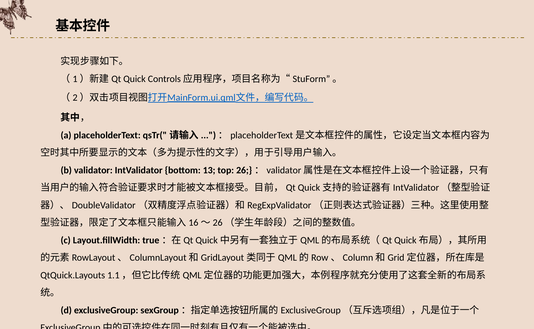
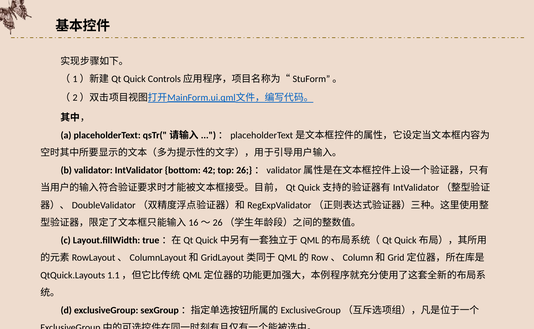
13: 13 -> 42 (209, 170)
